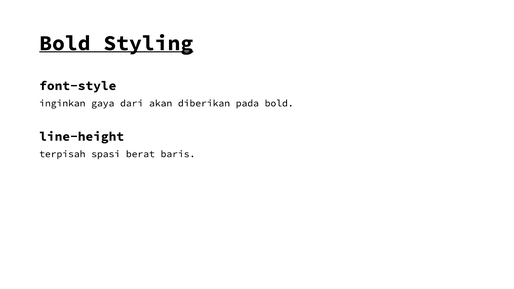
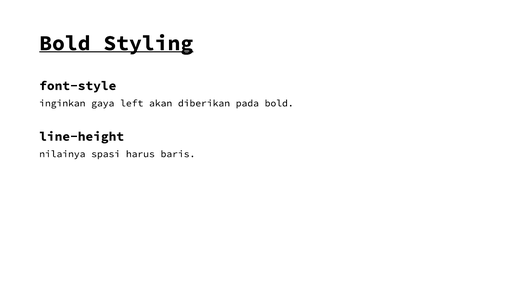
dari: dari -> left (132, 103)
terpisah: terpisah -> nilainya (62, 154)
berat: berat -> harus (140, 154)
